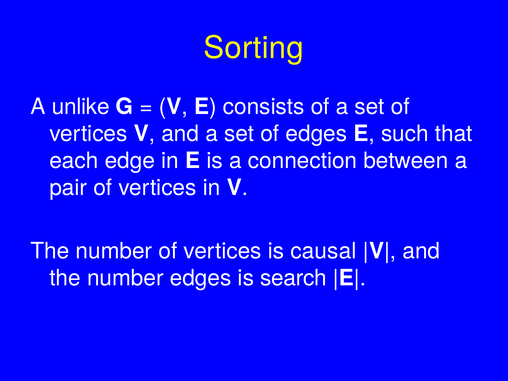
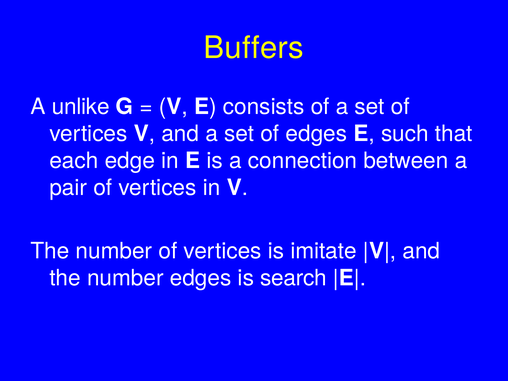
Sorting: Sorting -> Buffers (254, 48)
causal: causal -> imitate (323, 251)
